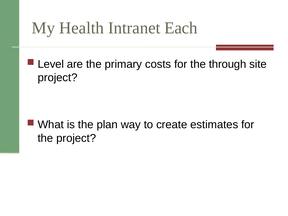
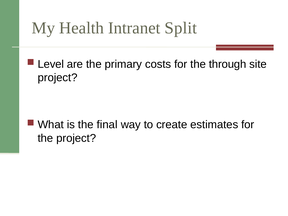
Each: Each -> Split (181, 28)
plan: plan -> final (107, 125)
